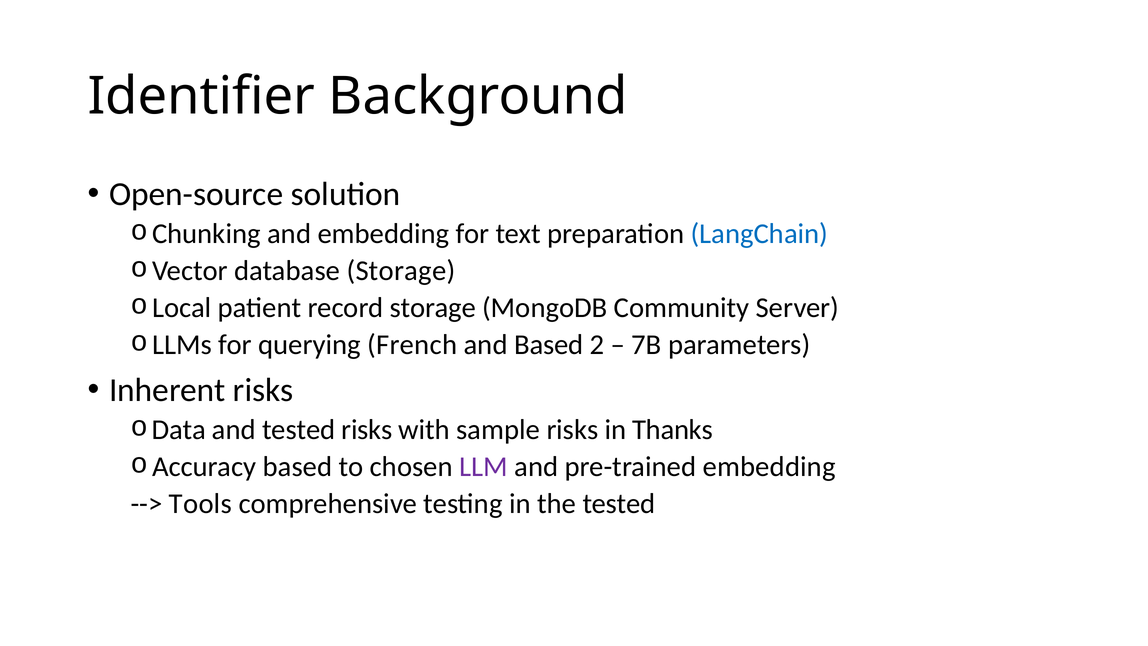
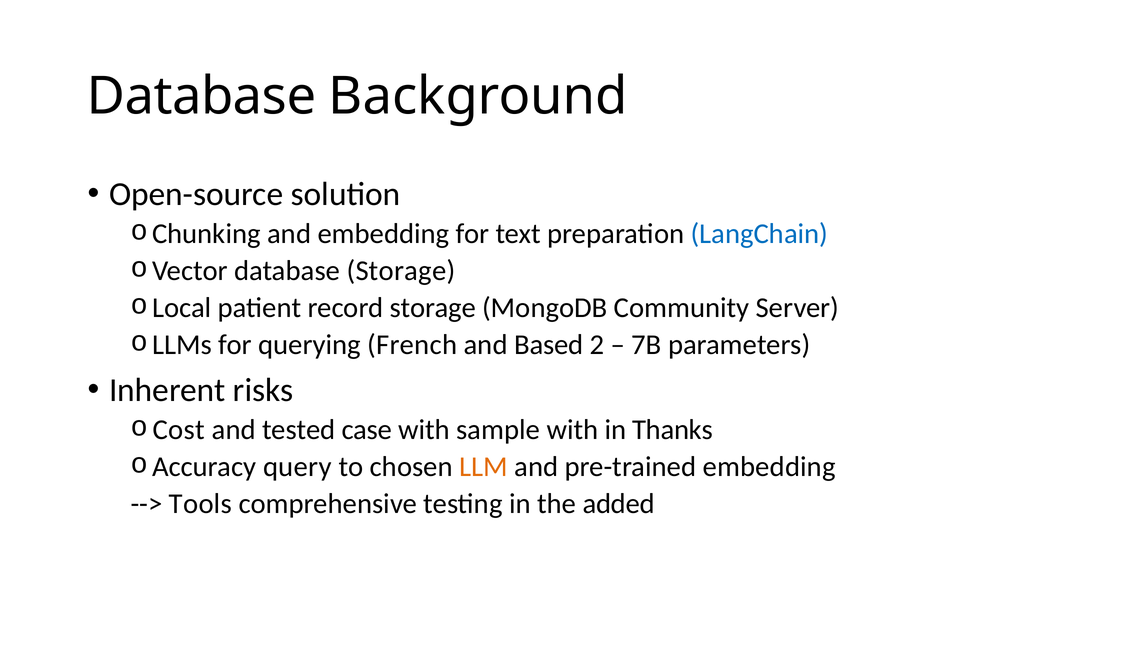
Identifier: Identifier -> Database (201, 96)
Data: Data -> Cost (179, 429)
tested risks: risks -> case (367, 429)
sample risks: risks -> with (572, 429)
Accuracy based: based -> query (297, 466)
LLM colour: purple -> orange (483, 466)
the tested: tested -> added (619, 503)
